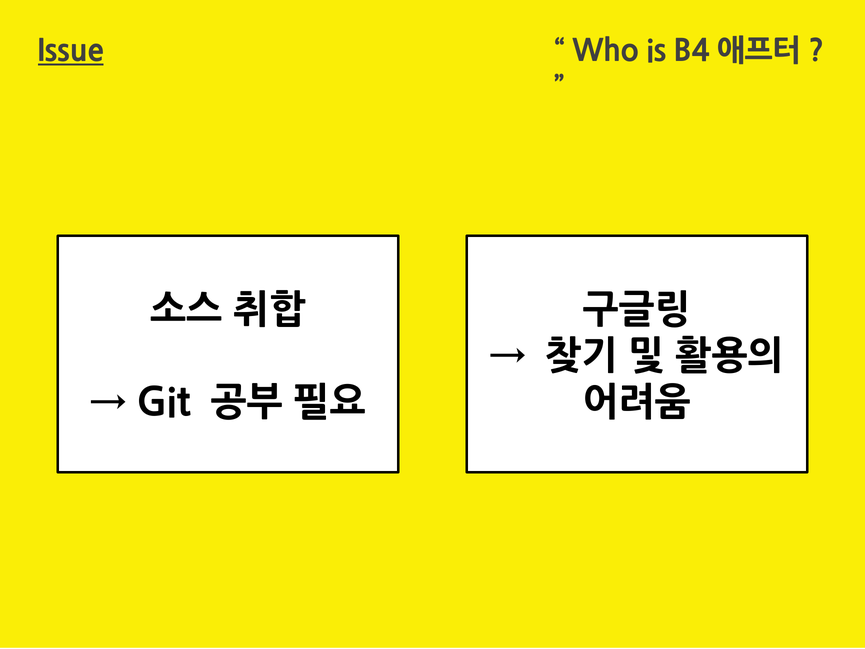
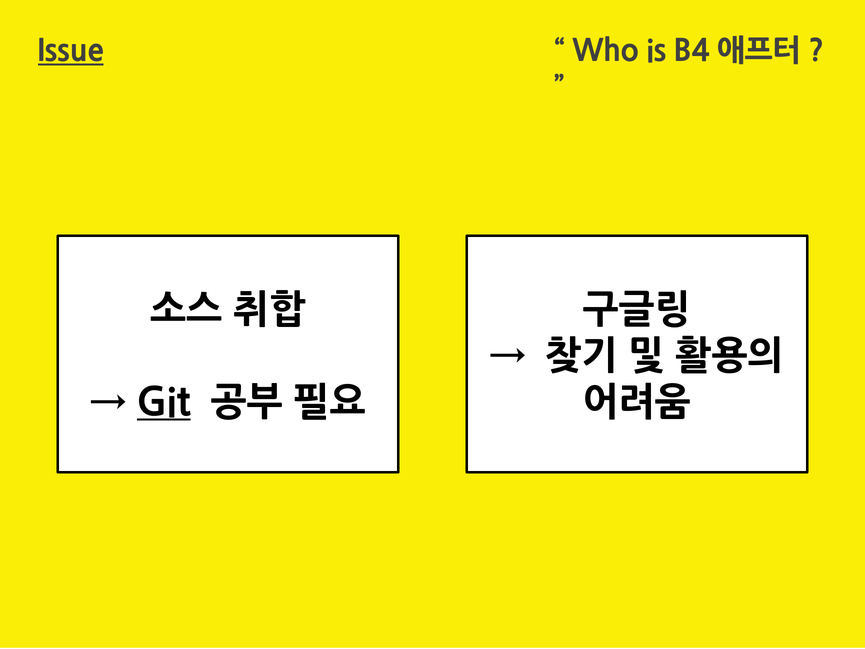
Git underline: none -> present (164, 403)
